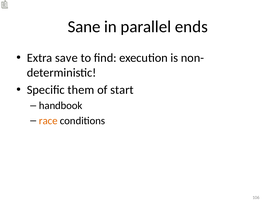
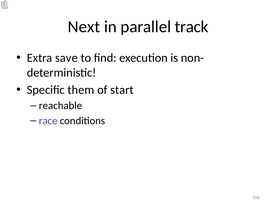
Sane: Sane -> Next (84, 27)
ends: ends -> track (192, 27)
handbook: handbook -> reachable (61, 106)
race colour: orange -> purple (48, 121)
